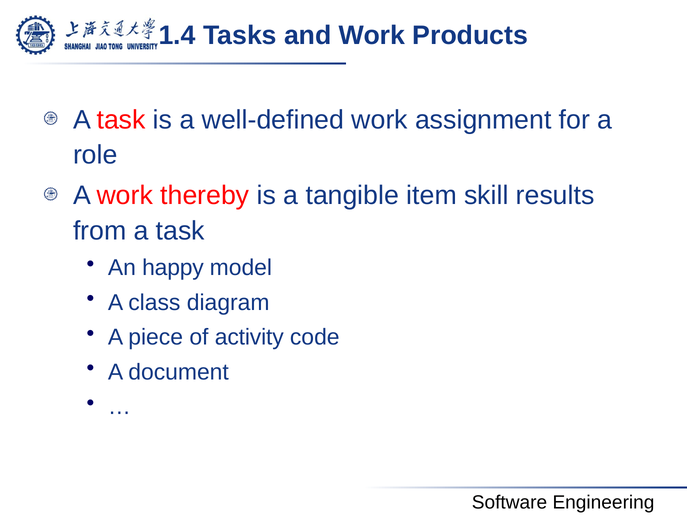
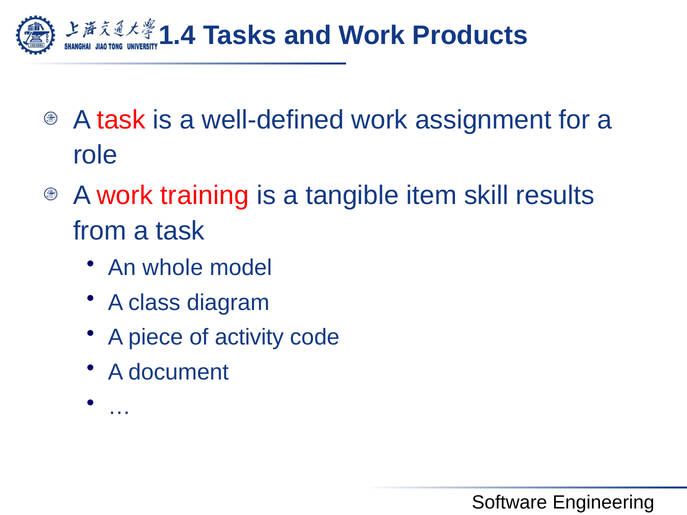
thereby: thereby -> training (205, 196)
happy: happy -> whole (173, 268)
